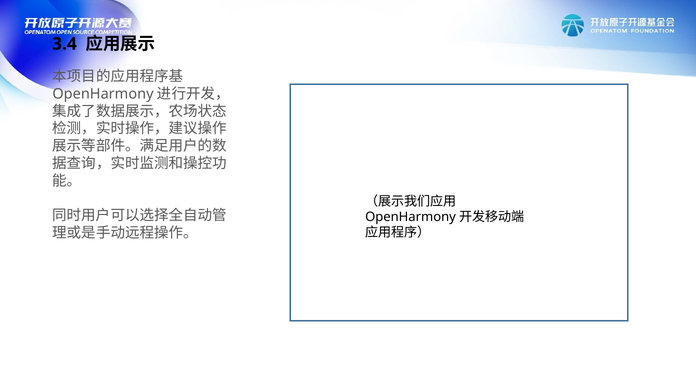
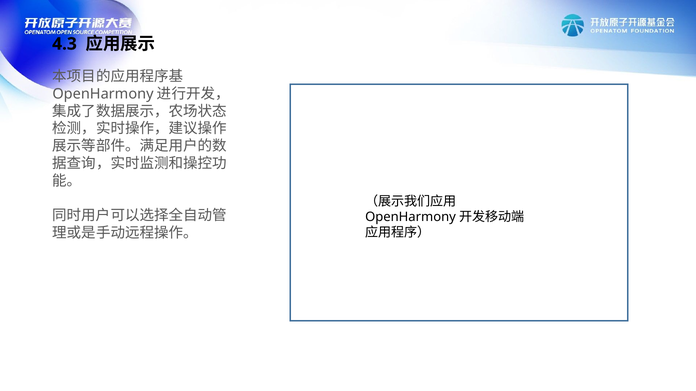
3.4: 3.4 -> 4.3 (64, 44)
